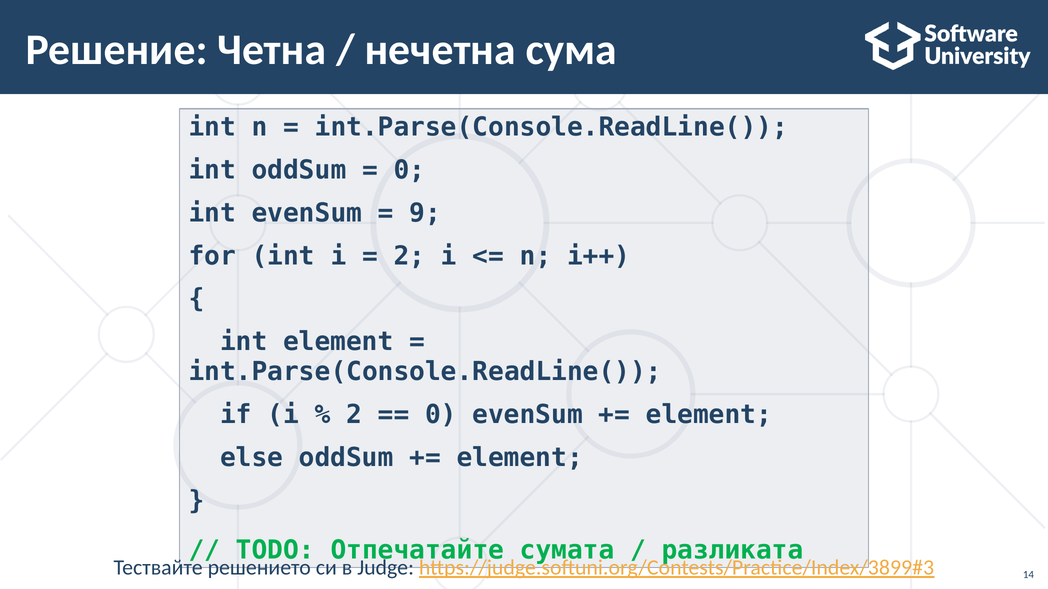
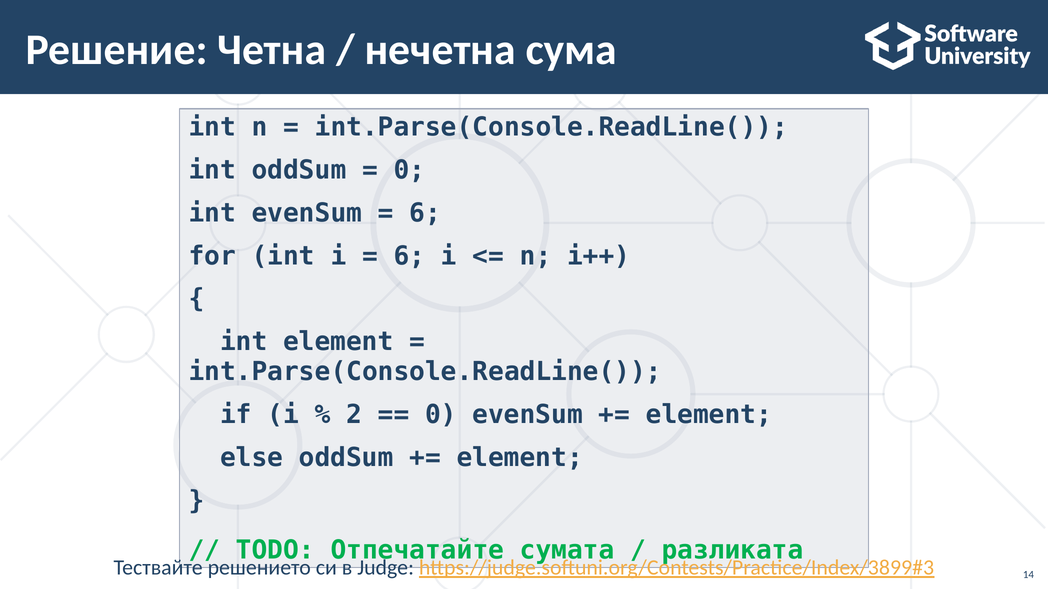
9: 9 -> 6 (425, 213)
2: 2 -> 6 (409, 256)
